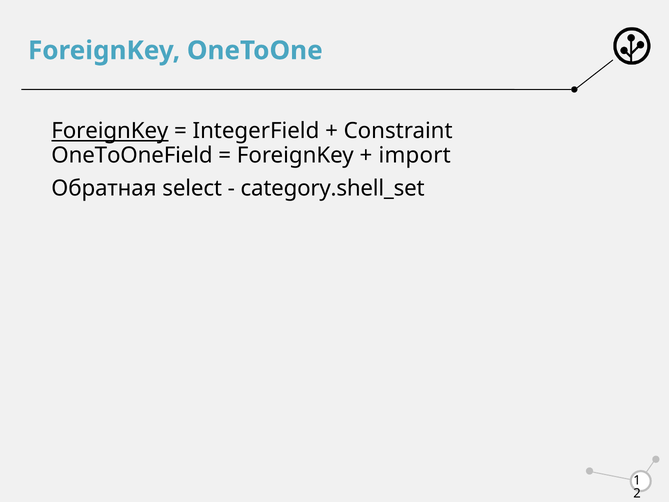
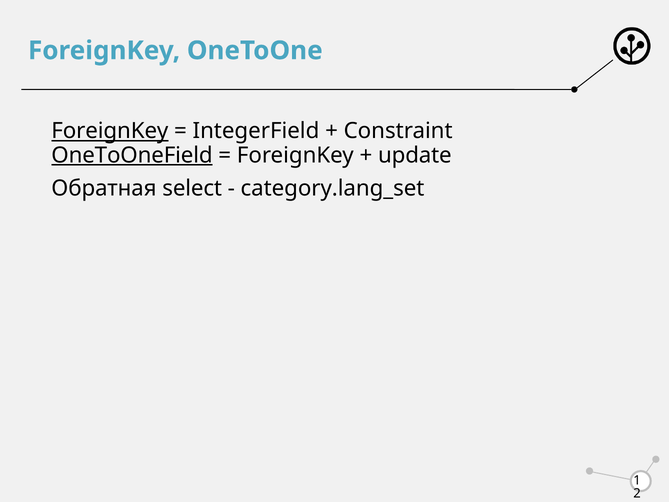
OneToOneField underline: none -> present (132, 155)
import: import -> update (415, 155)
category.shell_set: category.shell_set -> category.lang_set (332, 188)
